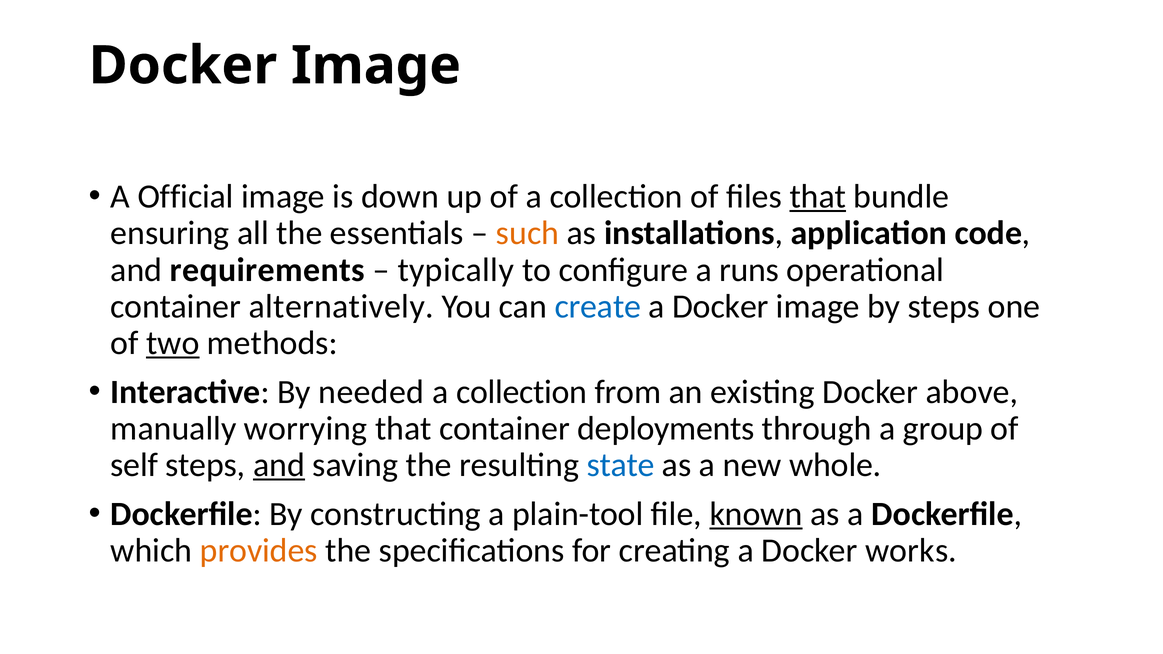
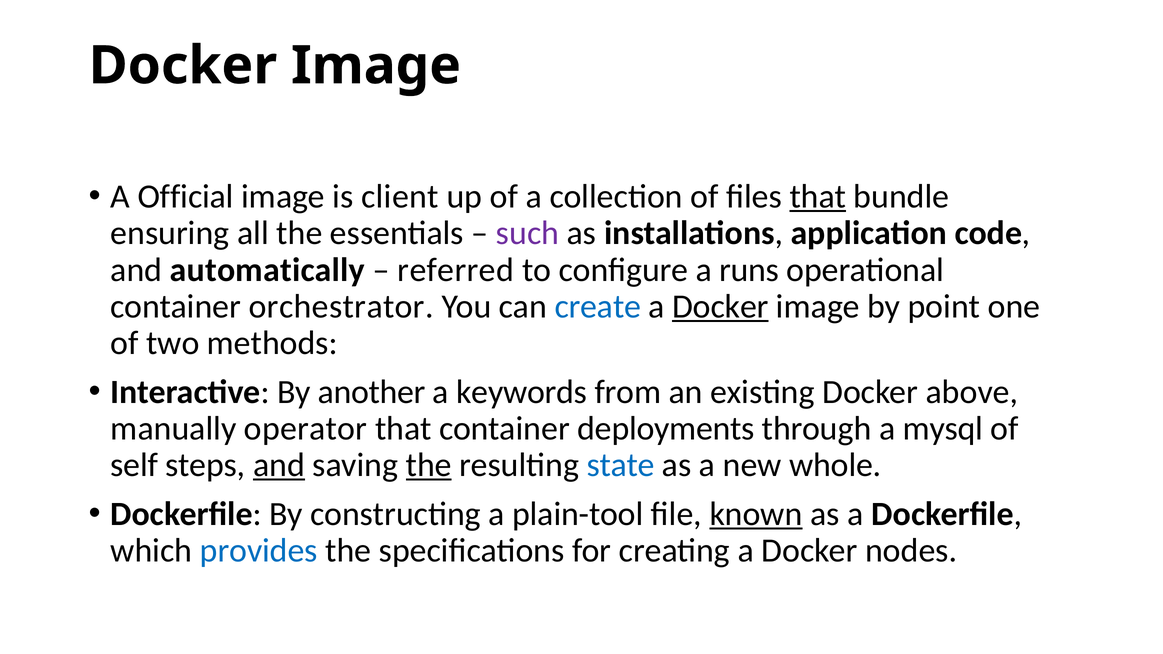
down: down -> client (400, 197)
such colour: orange -> purple (528, 233)
requirements: requirements -> automatically (267, 270)
typically: typically -> referred (456, 270)
alternatively: alternatively -> orchestrator (341, 307)
Docker underline: none -> present (720, 307)
by steps: steps -> point (944, 307)
two underline: present -> none (173, 343)
needed: needed -> another (372, 392)
collection: collection -> keywords (522, 392)
worrying: worrying -> operator (306, 429)
group: group -> mysql (943, 429)
the underline: none -> present (429, 465)
provides colour: orange -> blue (259, 551)
works: works -> nodes (911, 551)
